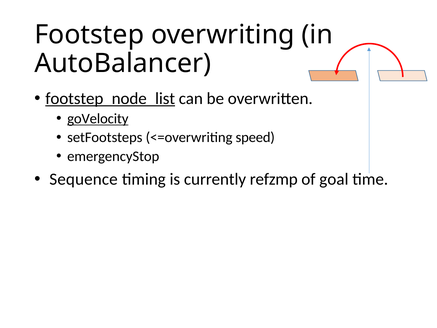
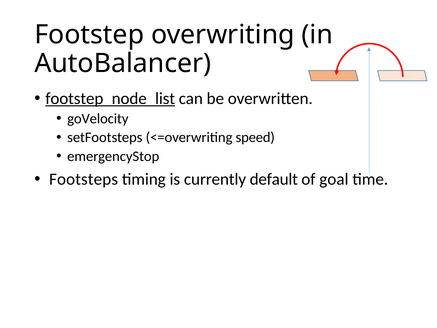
goVelocity underline: present -> none (98, 119)
Sequence: Sequence -> Footsteps (84, 179)
refzmp: refzmp -> default (274, 179)
